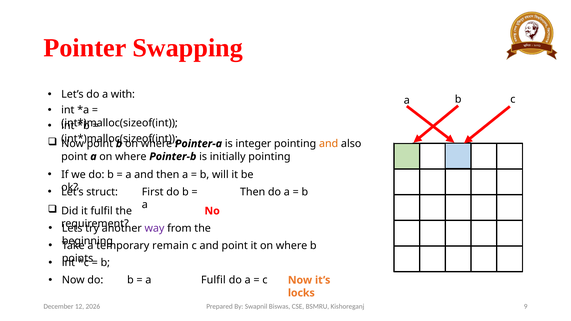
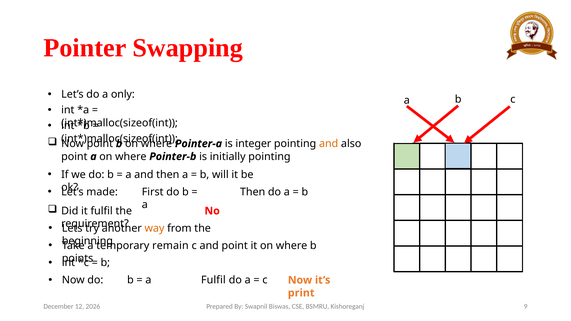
with: with -> only (123, 94)
struct: struct -> made (102, 192)
way colour: purple -> orange (154, 228)
locks: locks -> print (301, 293)
